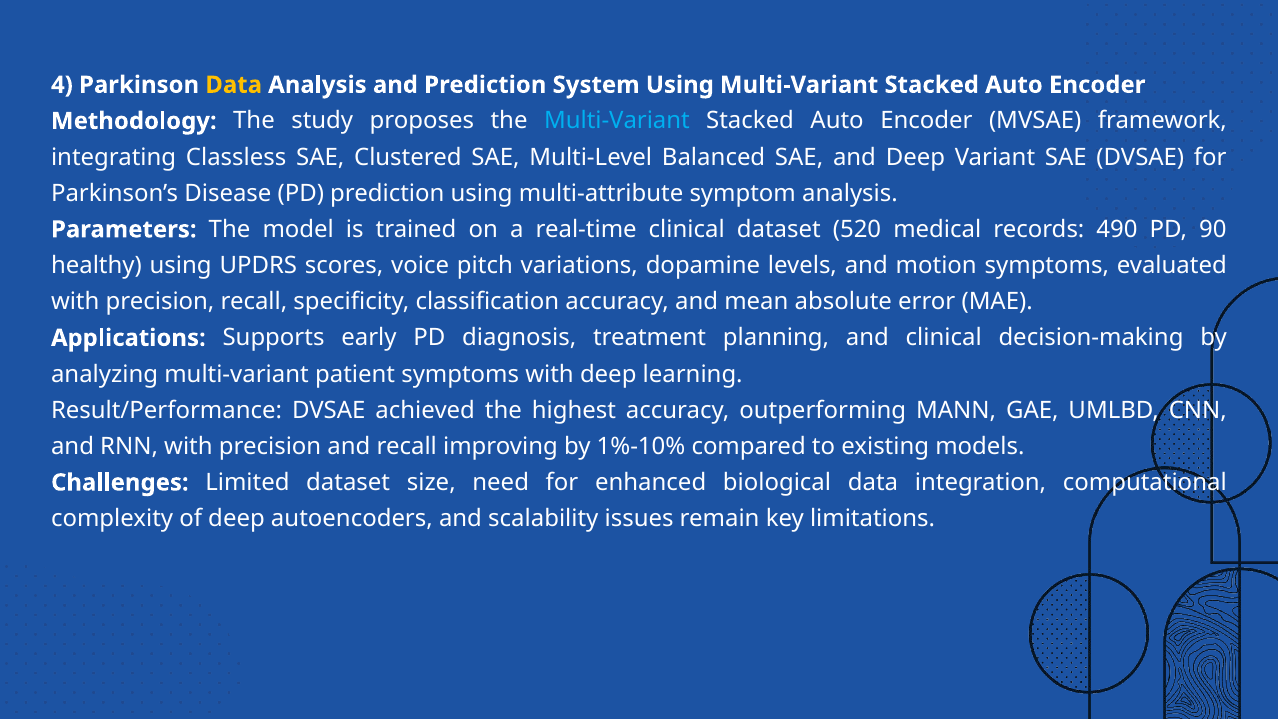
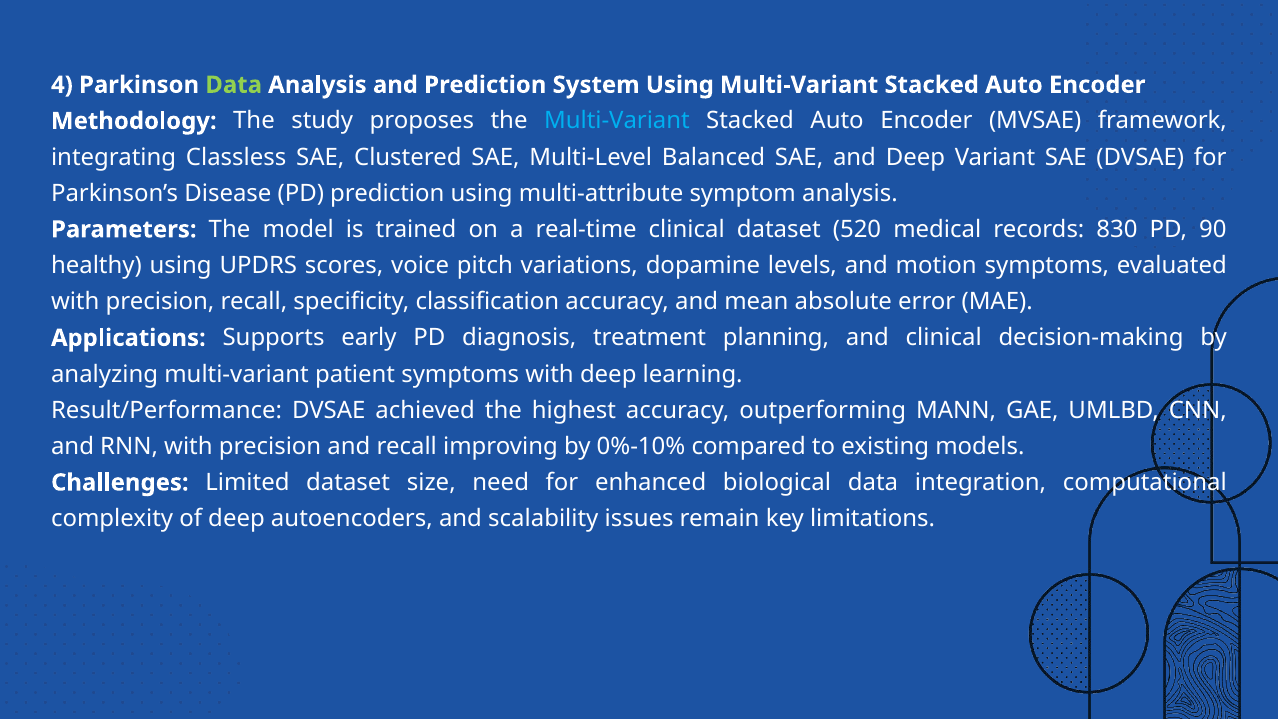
Data colour: yellow -> light green (234, 85)
490: 490 -> 830 (1117, 229)
1%-10%: 1%-10% -> 0%-10% (641, 446)
